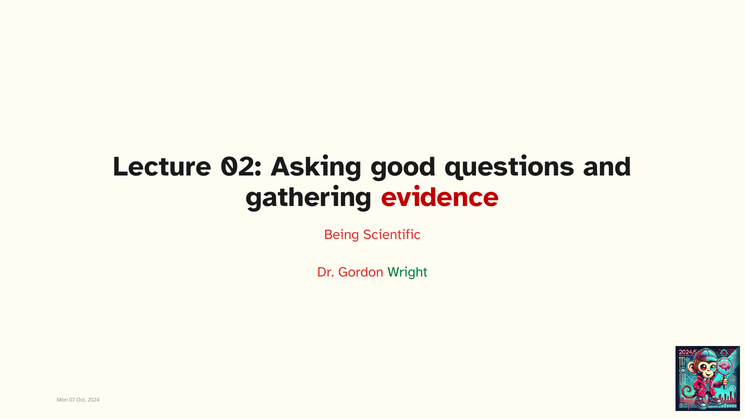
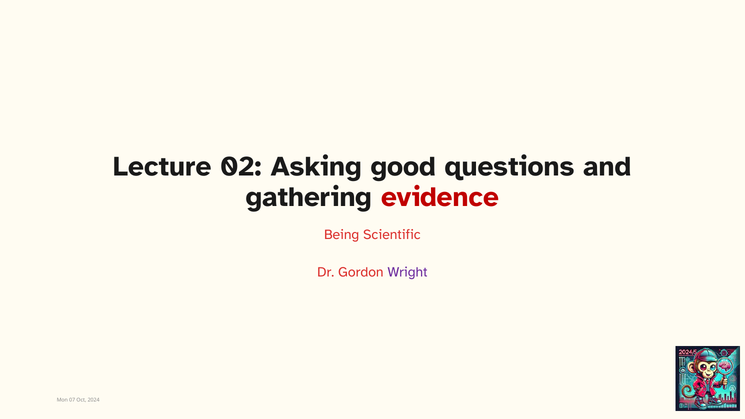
Wright colour: green -> purple (408, 272)
